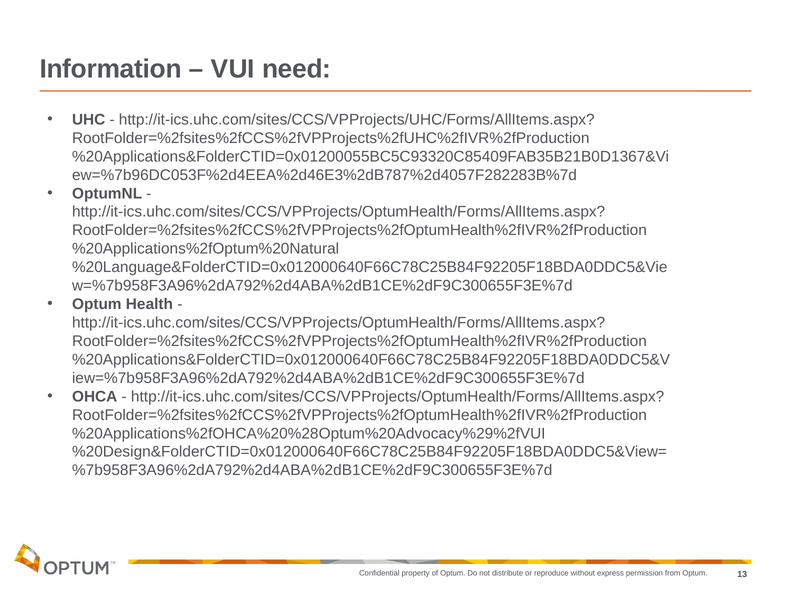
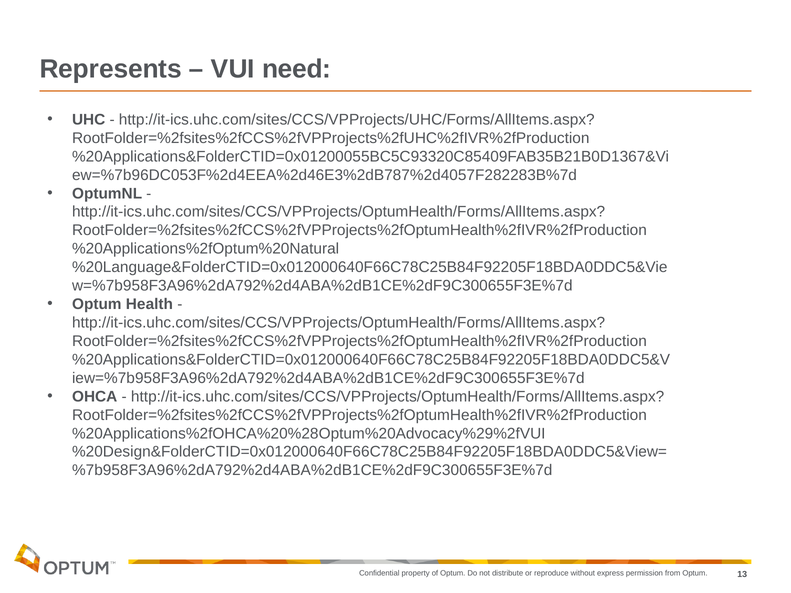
Information: Information -> Represents (111, 69)
